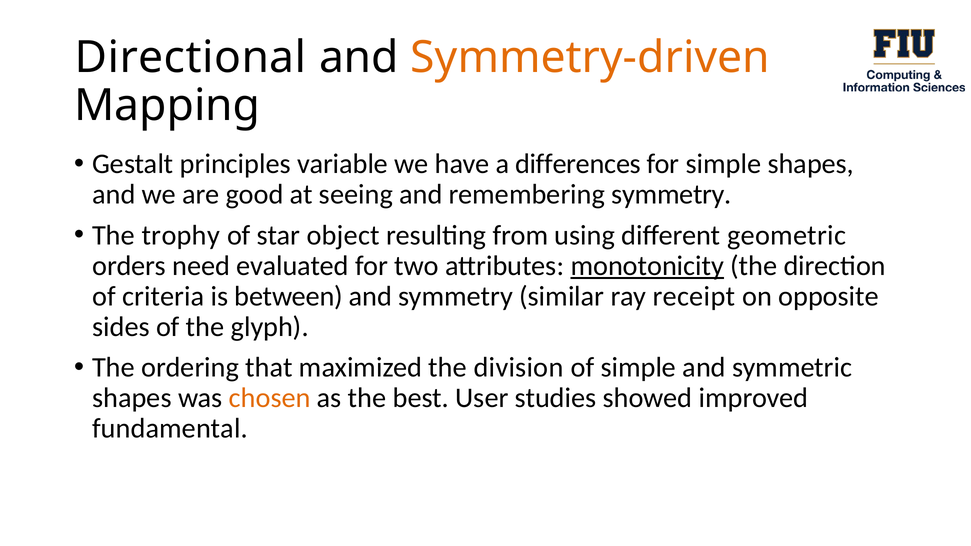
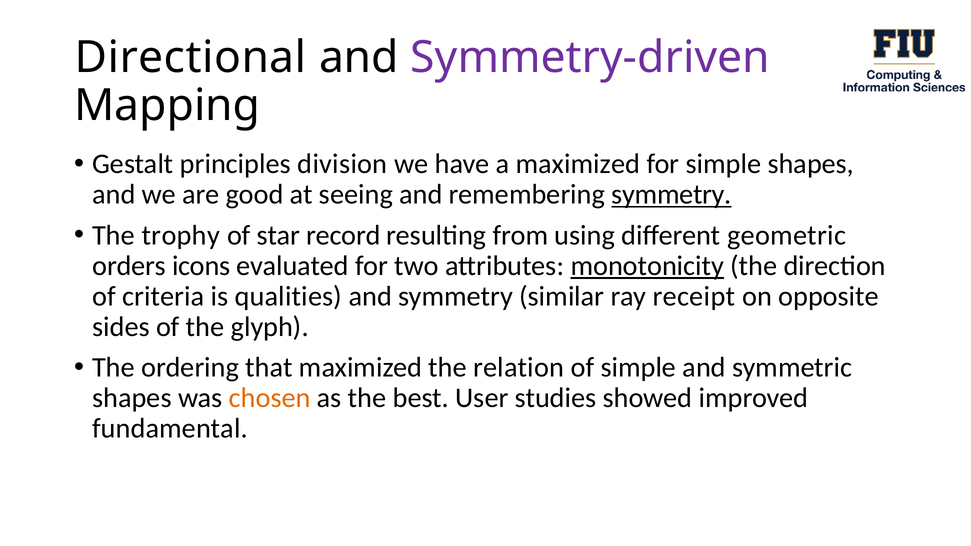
Symmetry-driven colour: orange -> purple (590, 58)
variable: variable -> division (342, 164)
a differences: differences -> maximized (578, 164)
symmetry underline: none -> present (672, 195)
object: object -> record (343, 235)
need: need -> icons (201, 266)
between: between -> qualities (288, 296)
division: division -> relation (519, 368)
